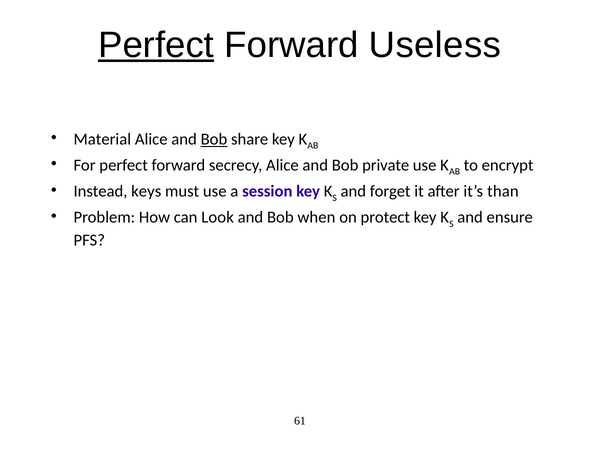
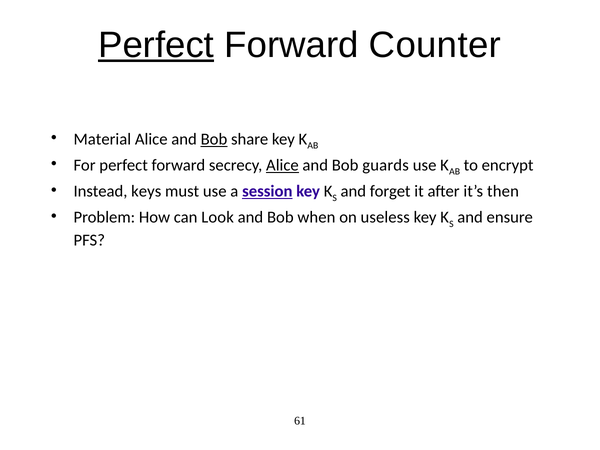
Useless: Useless -> Counter (435, 45)
Alice underline: none -> present (282, 165)
private: private -> guards (386, 165)
session underline: none -> present (267, 191)
than: than -> then (503, 191)
protect: protect -> useless (385, 217)
